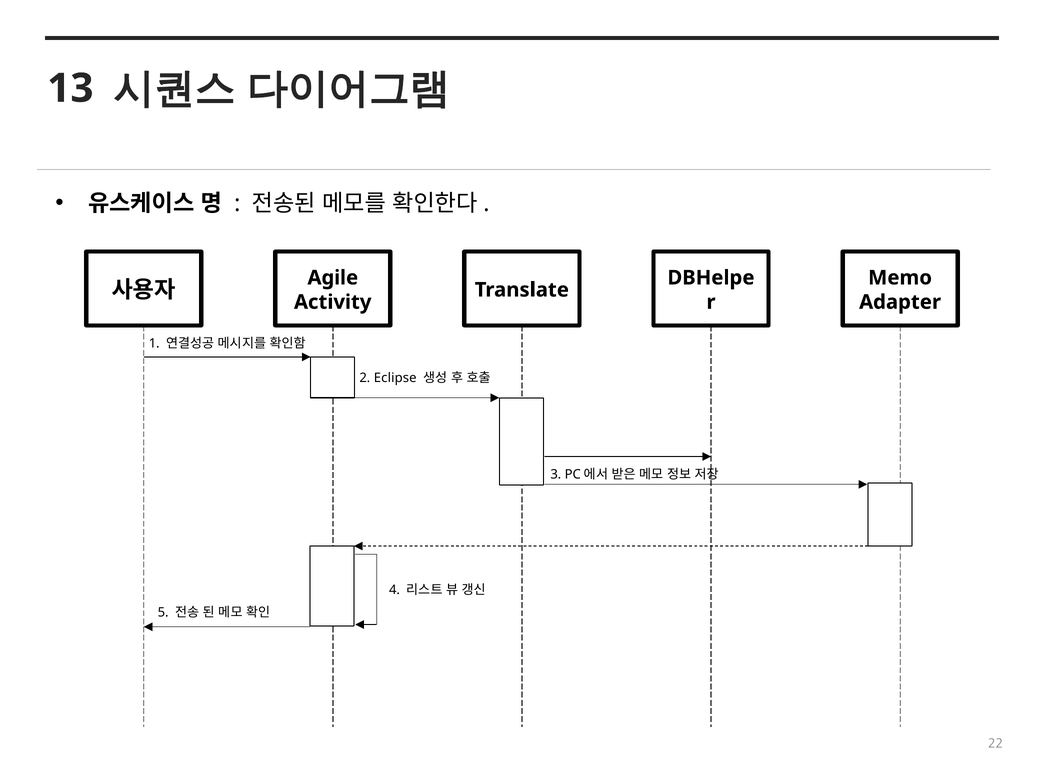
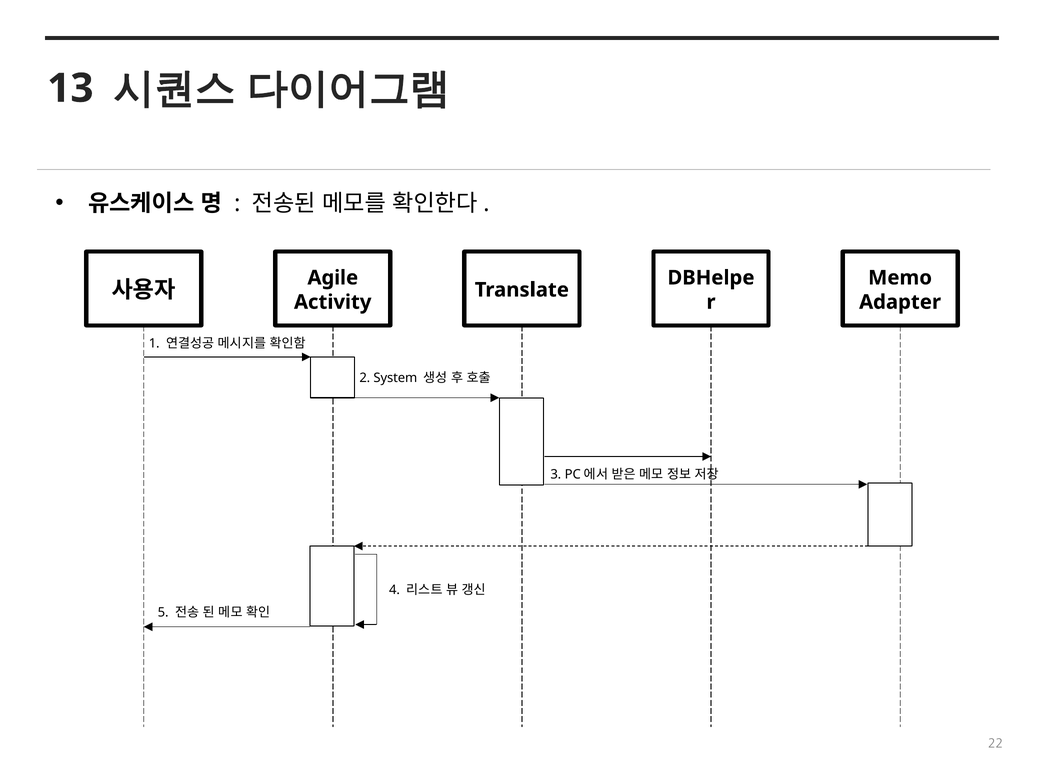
Eclipse: Eclipse -> System (395, 378)
